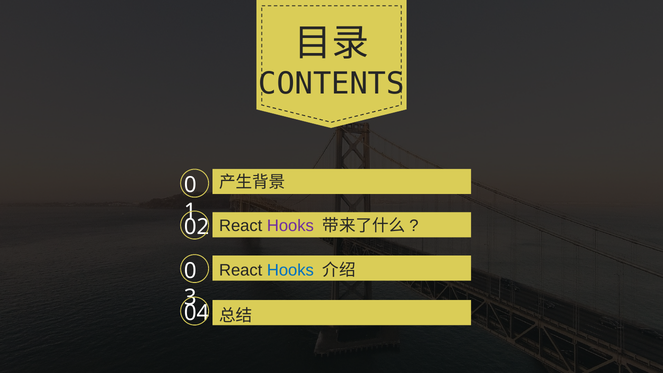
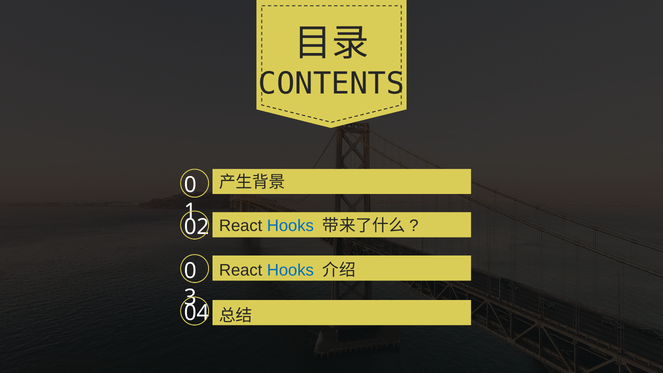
Hooks colour: purple -> blue (290, 226)
